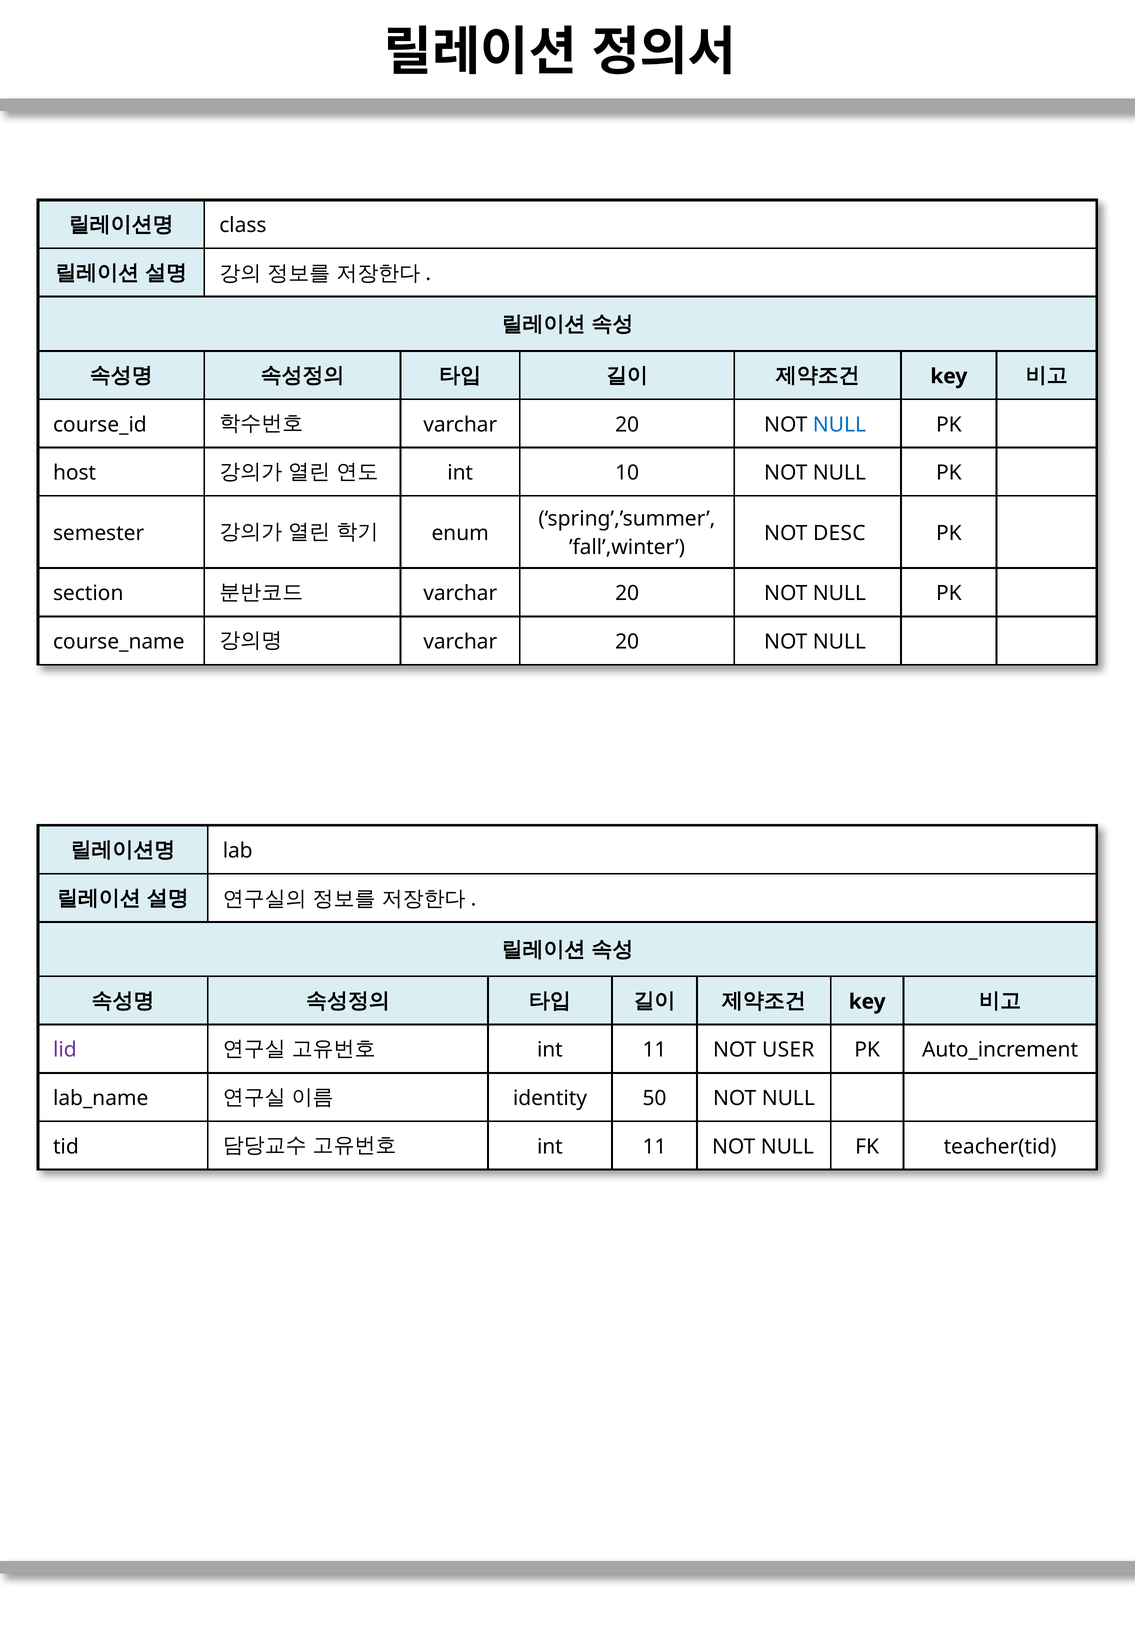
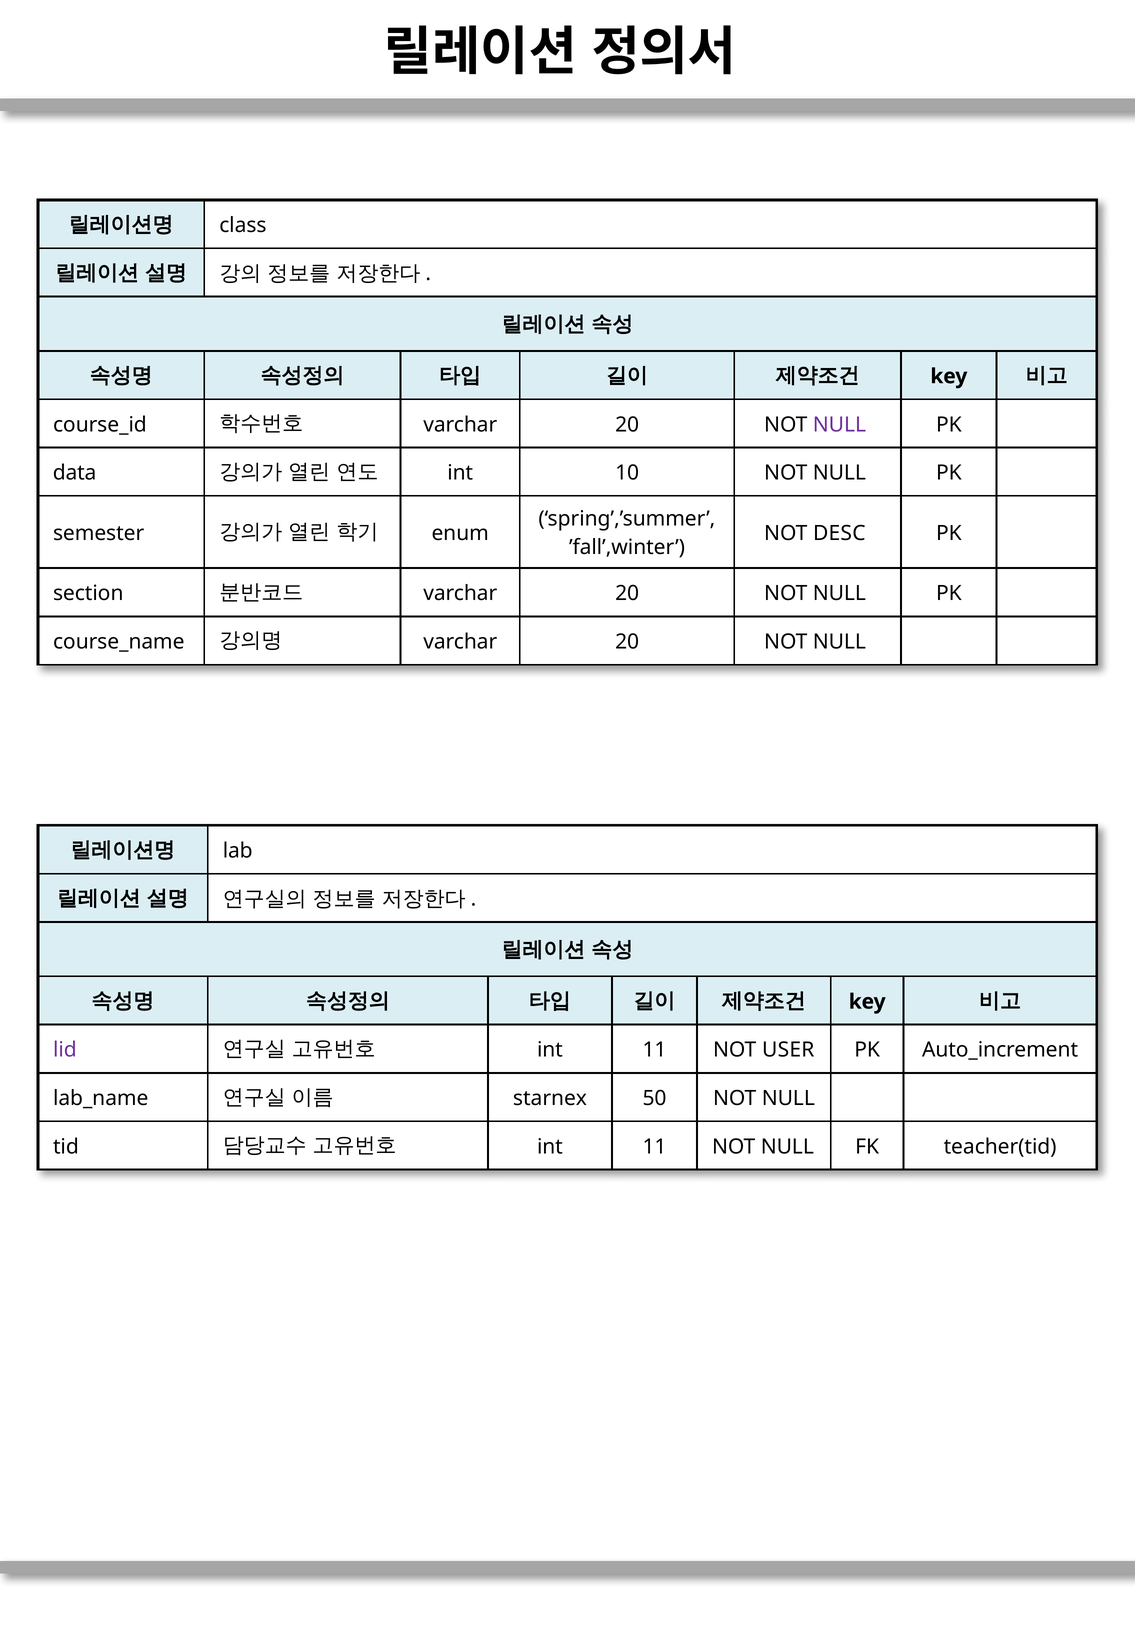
NULL colour: blue -> purple (839, 425)
host: host -> data (75, 473)
identity: identity -> starnex (550, 1099)
